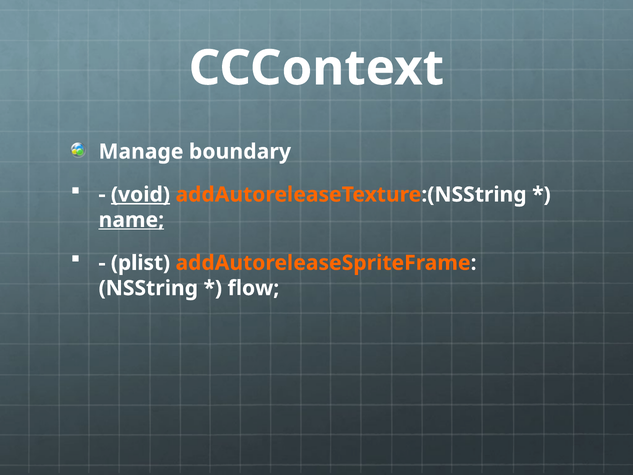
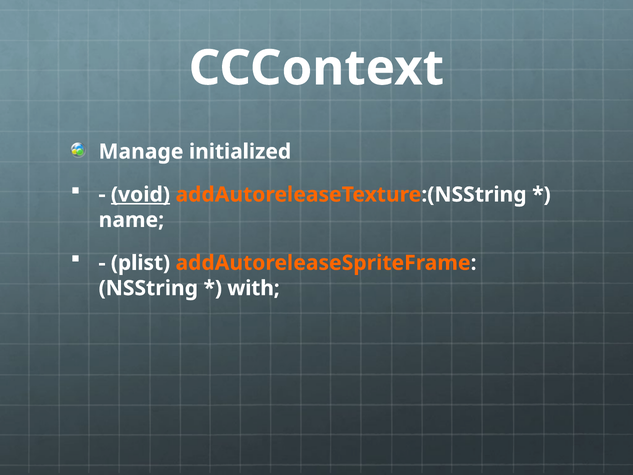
boundary: boundary -> initialized (240, 152)
name underline: present -> none (131, 220)
flow: flow -> with (254, 288)
